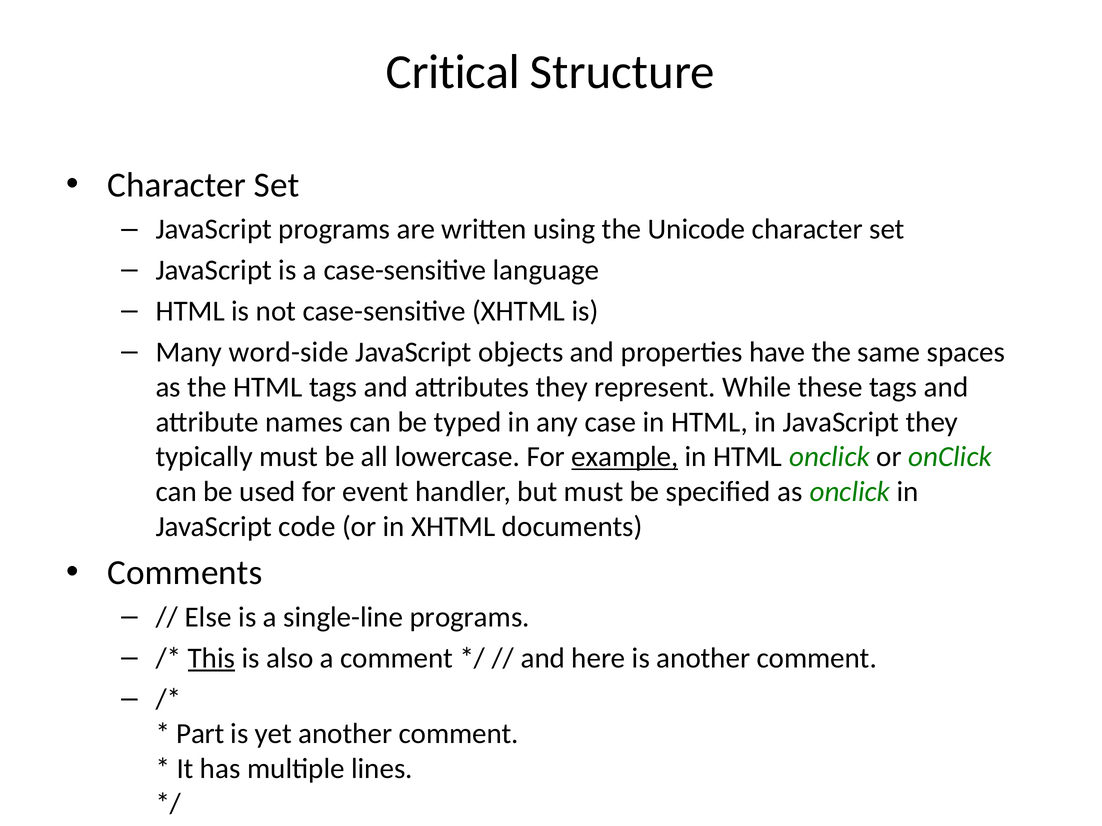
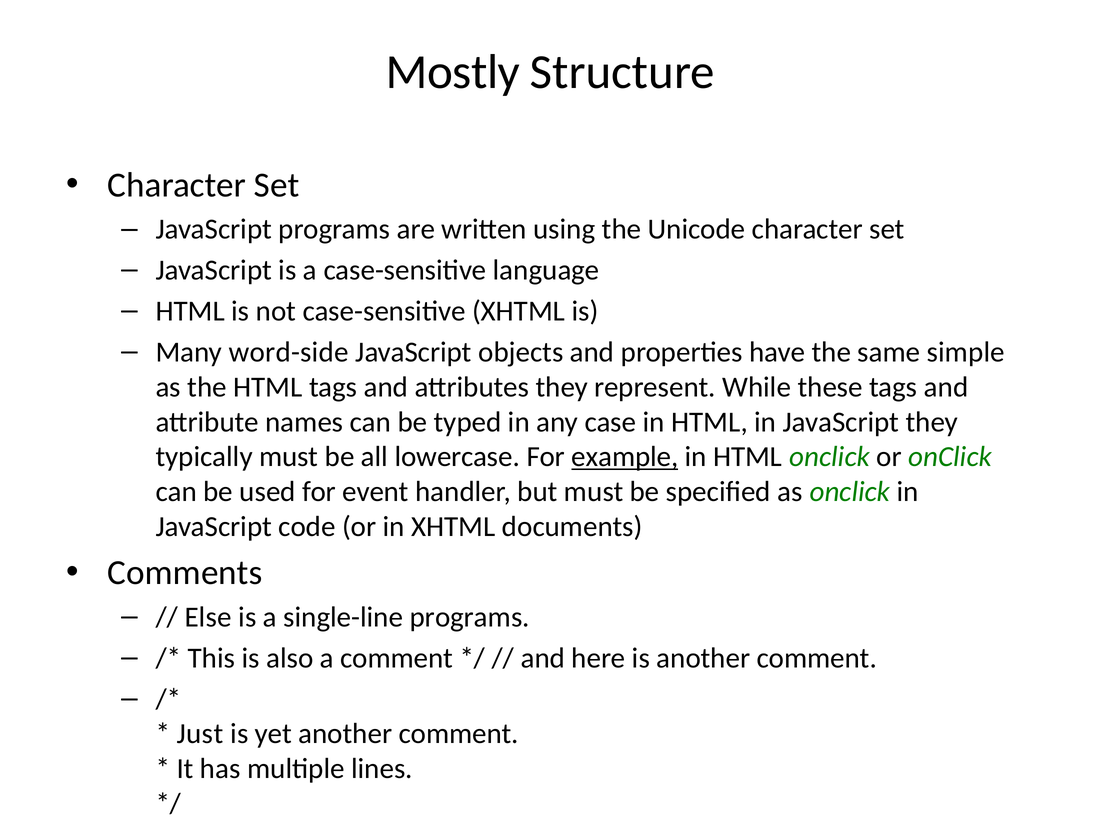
Critical: Critical -> Mostly (453, 72)
spaces: spaces -> simple (966, 352)
This underline: present -> none (211, 658)
Part: Part -> Just (200, 734)
